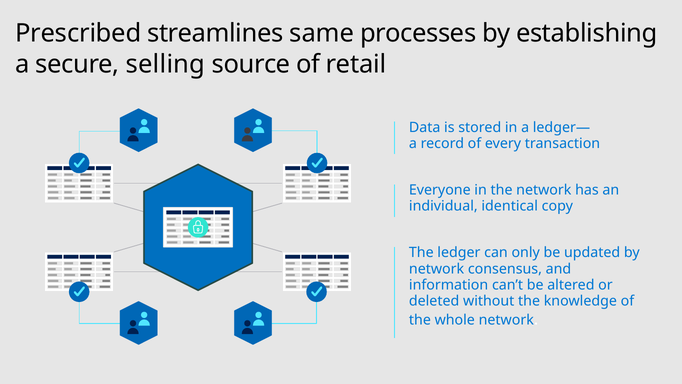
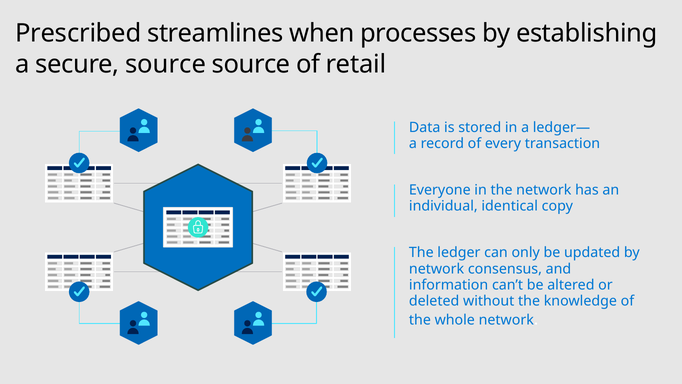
same: same -> when (322, 33)
secure selling: selling -> source (166, 64)
